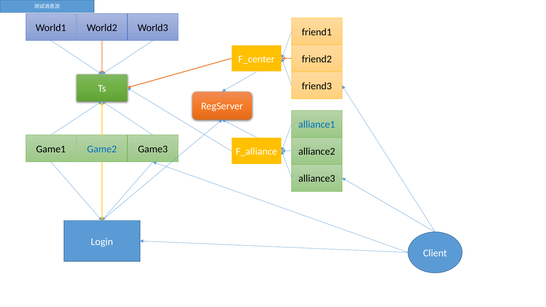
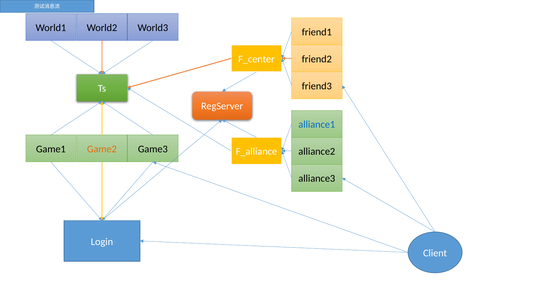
Game2 colour: blue -> orange (102, 149)
